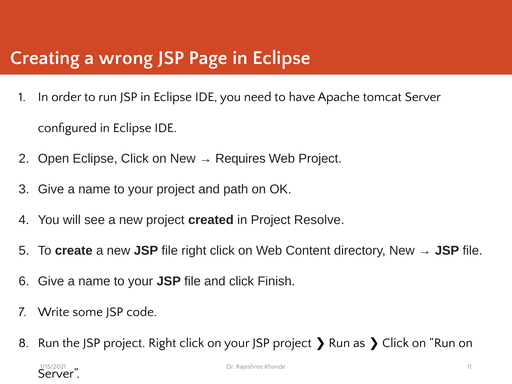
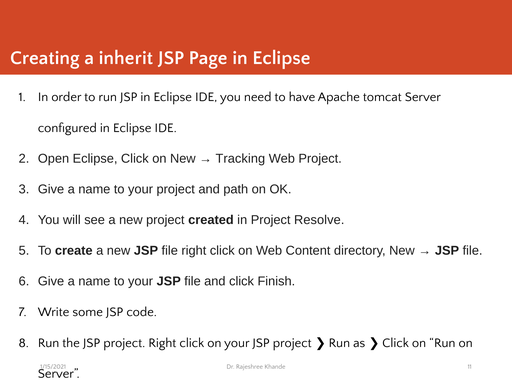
wrong: wrong -> inherit (126, 58)
Requires: Requires -> Tracking (240, 159)
